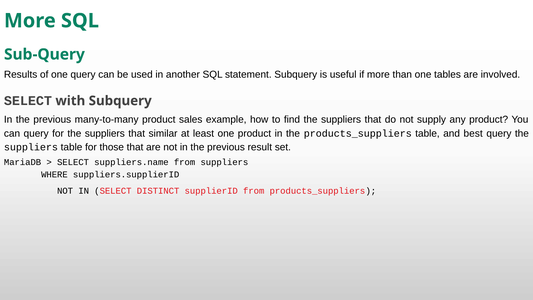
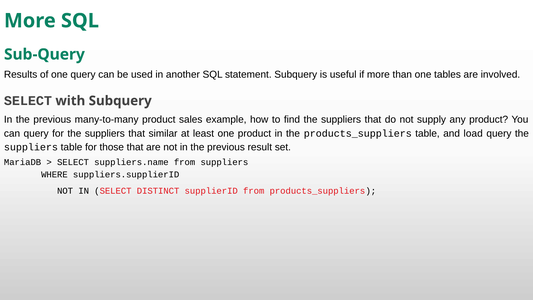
best: best -> load (473, 133)
